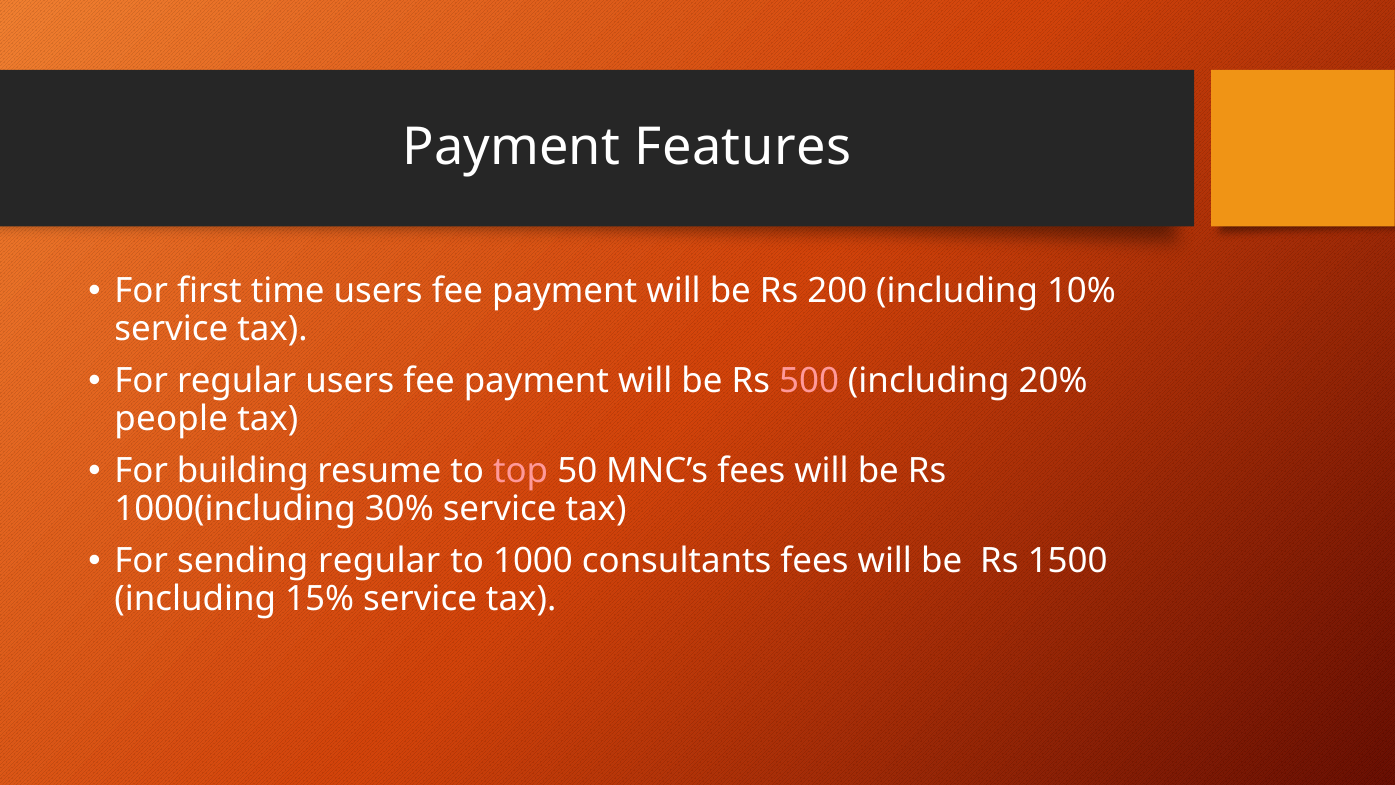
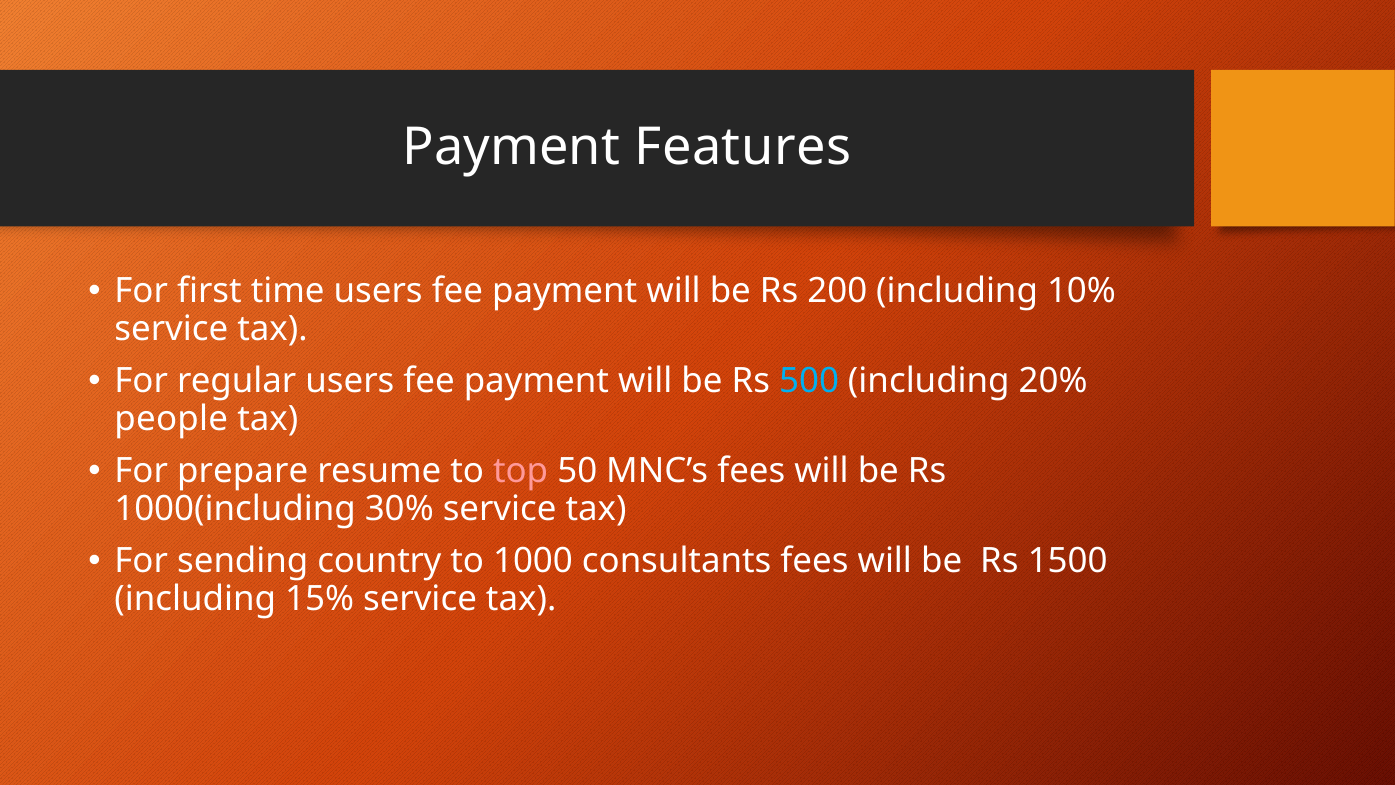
500 colour: pink -> light blue (809, 381)
building: building -> prepare (243, 471)
sending regular: regular -> country (379, 561)
